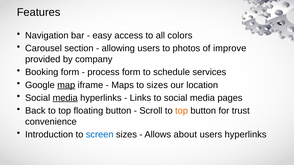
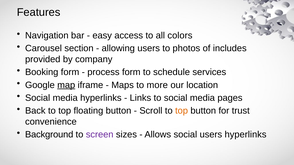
improve: improve -> includes (230, 48)
to sizes: sizes -> more (157, 85)
media underline: present -> none (65, 98)
Introduction: Introduction -> Background (49, 135)
screen colour: blue -> purple (100, 135)
Allows about: about -> social (185, 135)
